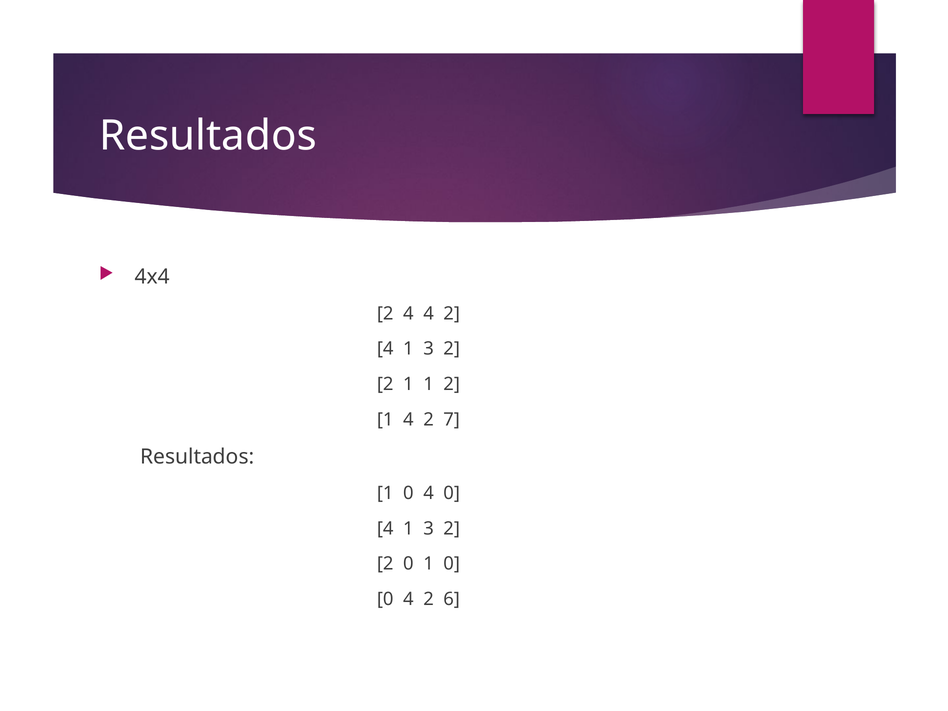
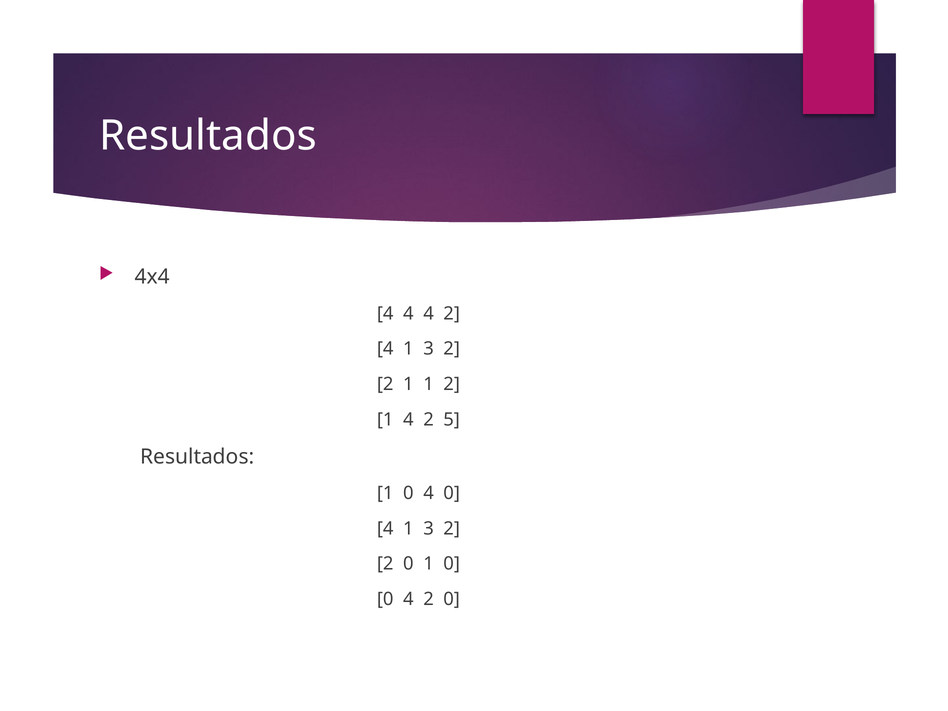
2: 2 -> 4 (385, 314)
7: 7 -> 5 (452, 420)
4 2 6: 6 -> 0 (452, 599)
